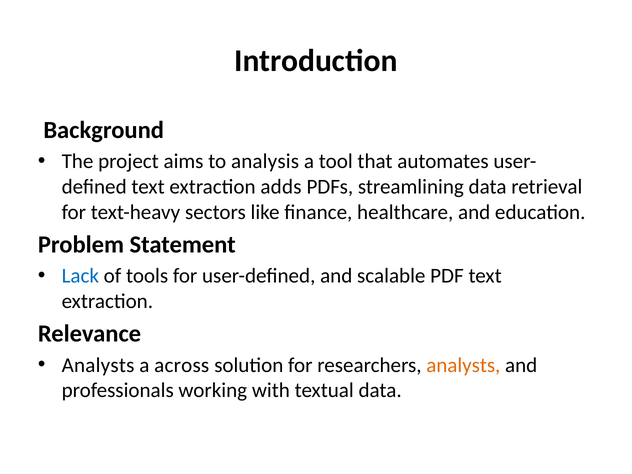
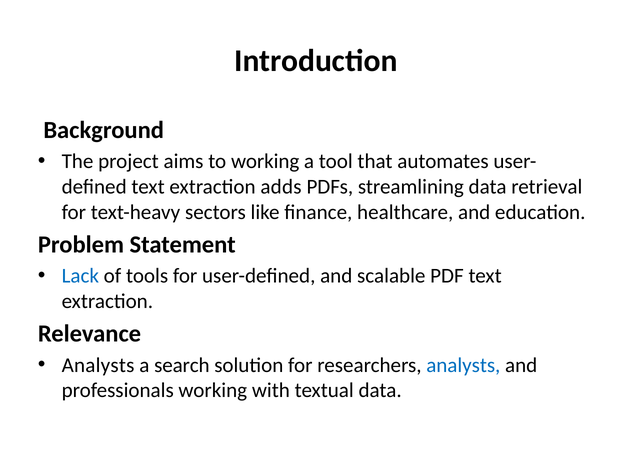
to analysis: analysis -> working (265, 162)
across: across -> search (182, 365)
analysts colour: orange -> blue (463, 365)
